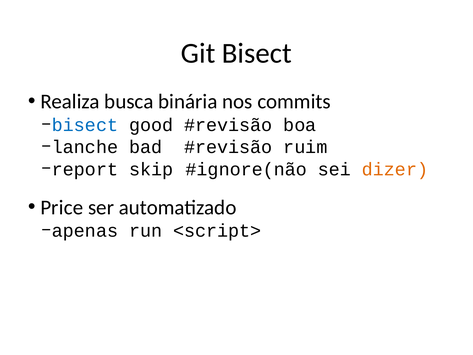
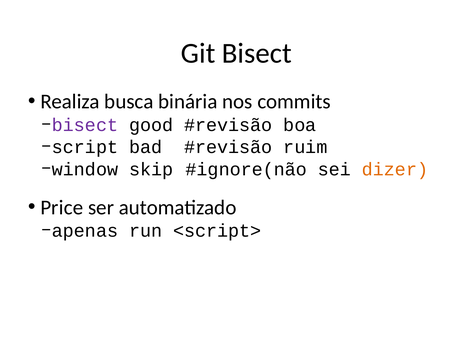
bisect colour: blue -> purple (85, 125)
lanche: lanche -> script (85, 147)
report: report -> window (85, 169)
